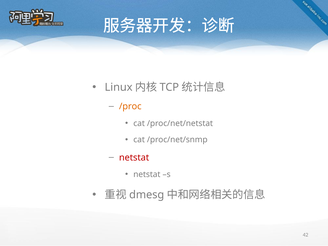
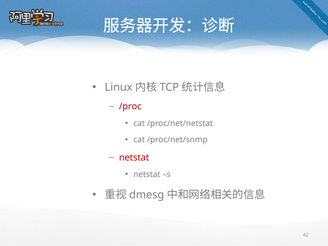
/proc colour: orange -> red (130, 106)
